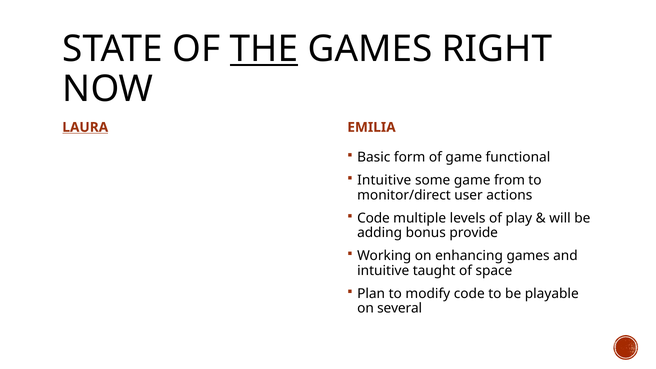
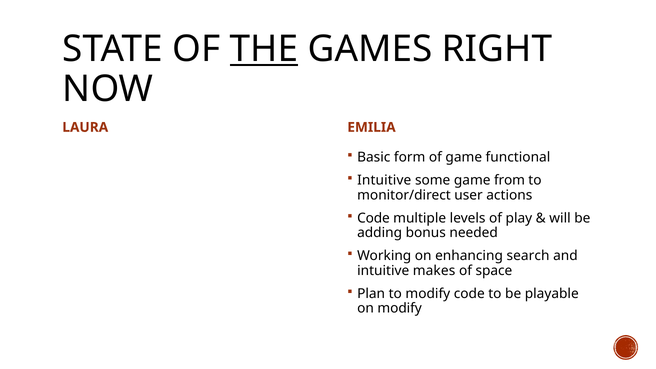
LAURA underline: present -> none (85, 127)
provide: provide -> needed (474, 233)
enhancing games: games -> search (528, 256)
taught: taught -> makes (434, 271)
on several: several -> modify (400, 308)
